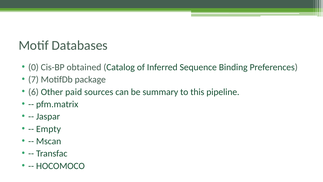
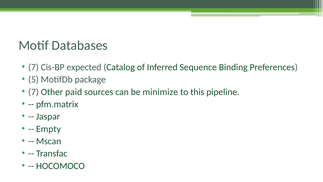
0: 0 -> 7 (33, 67)
obtained: obtained -> expected (84, 67)
7: 7 -> 5 (33, 79)
6: 6 -> 7 (33, 92)
summary: summary -> minimize (160, 92)
